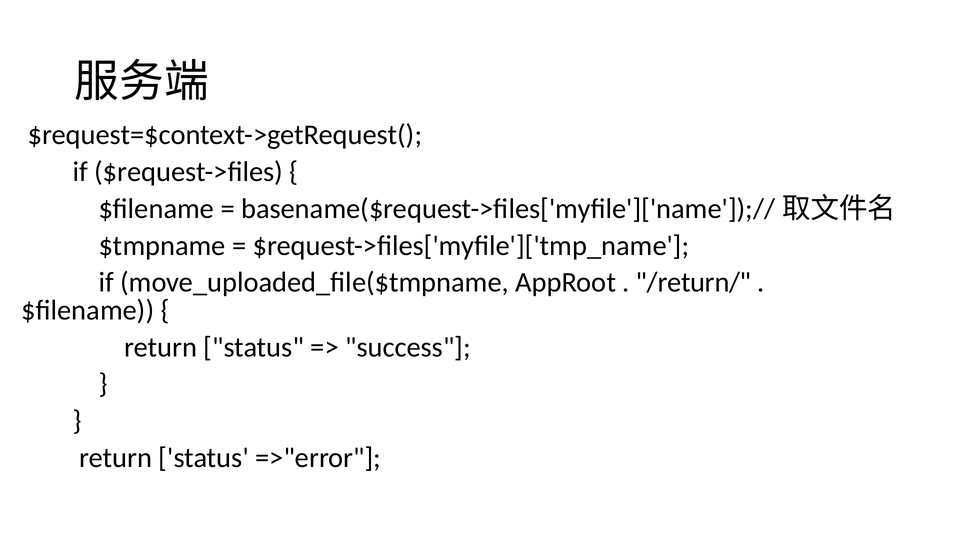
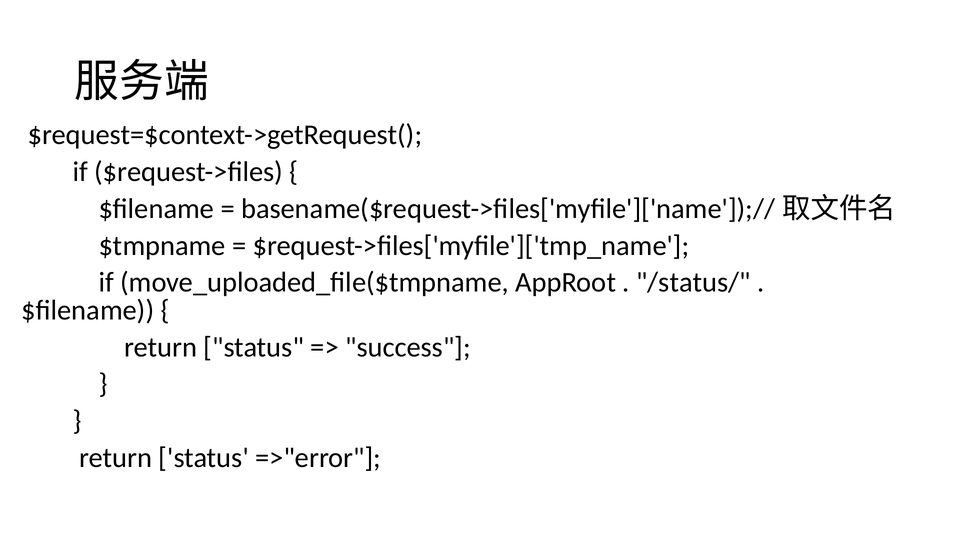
/return/: /return/ -> /status/ (693, 282)
